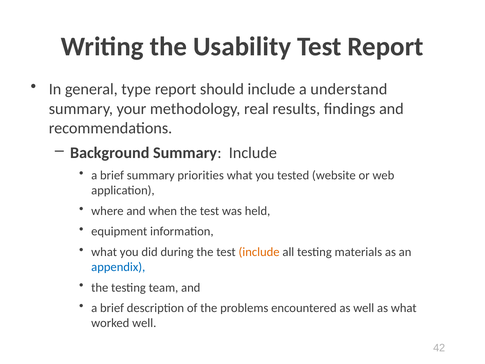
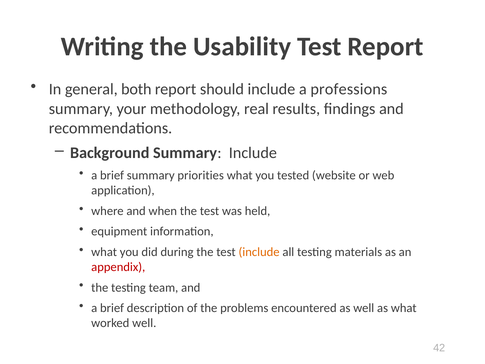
type: type -> both (136, 89)
understand: understand -> professions (349, 89)
appendix colour: blue -> red (118, 267)
